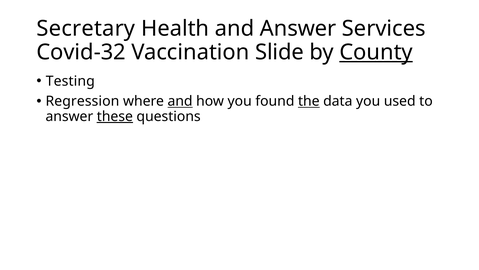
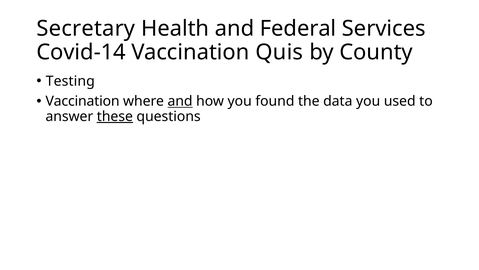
and Answer: Answer -> Federal (298, 28)
Covid-32: Covid-32 -> Covid-14 (81, 52)
Slide: Slide -> Quis (279, 52)
County underline: present -> none (376, 52)
Regression: Regression -> Vaccination (83, 101)
the underline: present -> none (309, 101)
